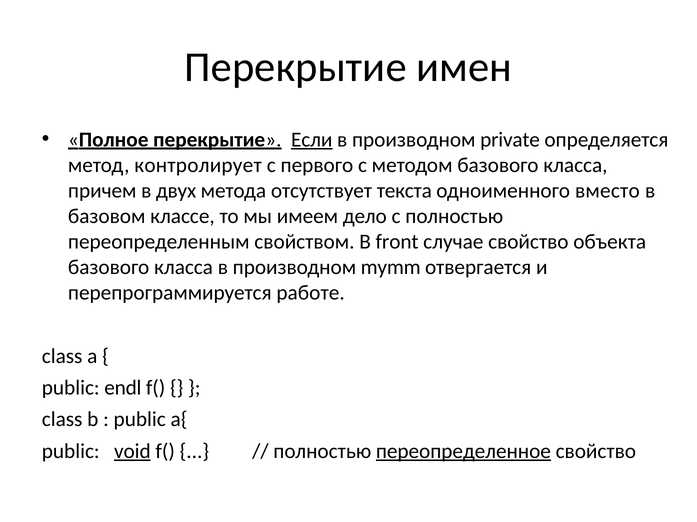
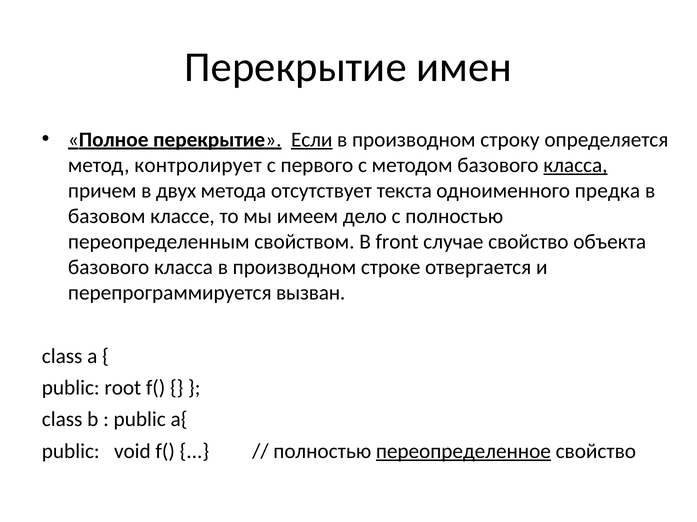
private: private -> строку (510, 140)
класса underline: none -> present (575, 165)
вместо: вместо -> предка (607, 191)
mymm: mymm -> строке (391, 267)
работе: работе -> вызван (311, 293)
endl: endl -> root (123, 388)
void underline: present -> none (132, 452)
